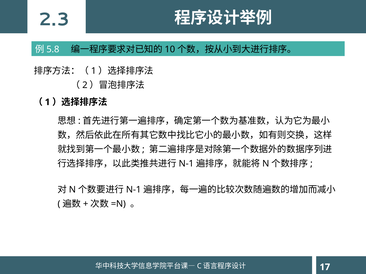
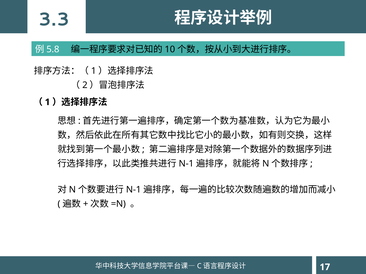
2.3: 2.3 -> 3.3 (54, 19)
